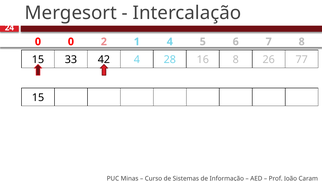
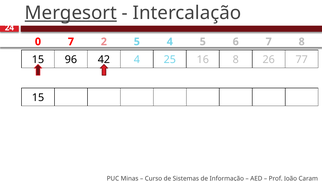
Mergesort underline: none -> present (71, 13)
0 0: 0 -> 7 (71, 42)
2 1: 1 -> 5 (137, 42)
33: 33 -> 96 (71, 60)
28: 28 -> 25 (170, 60)
